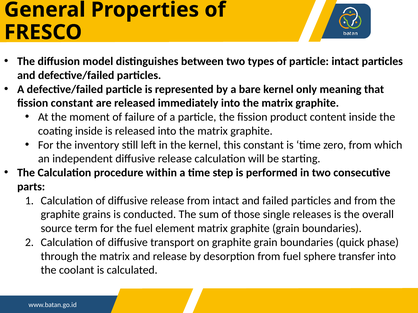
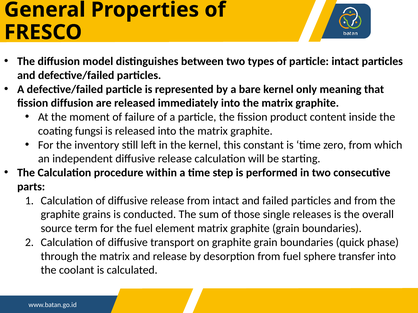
fission constant: constant -> diffusion (72, 103)
coating inside: inside -> fungsi (89, 131)
